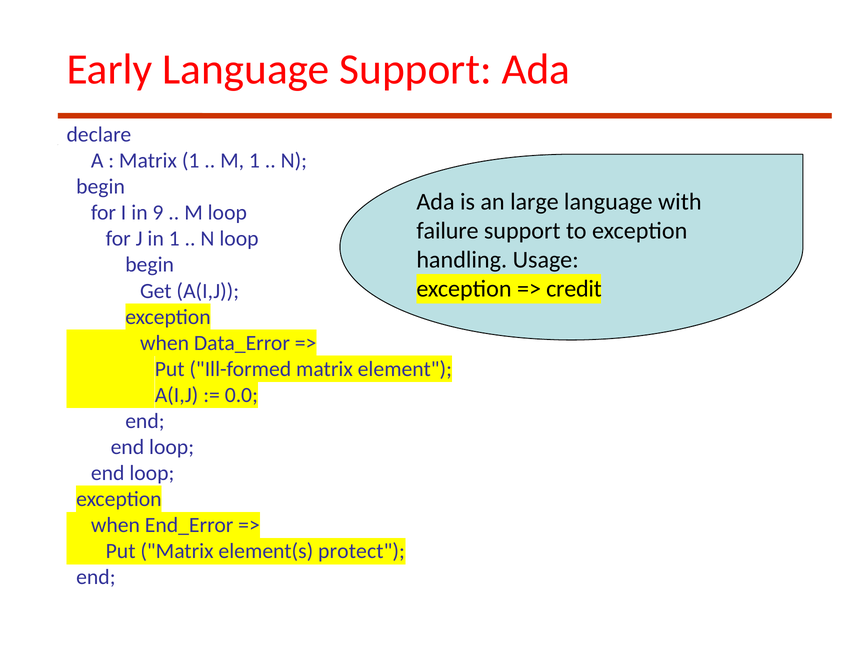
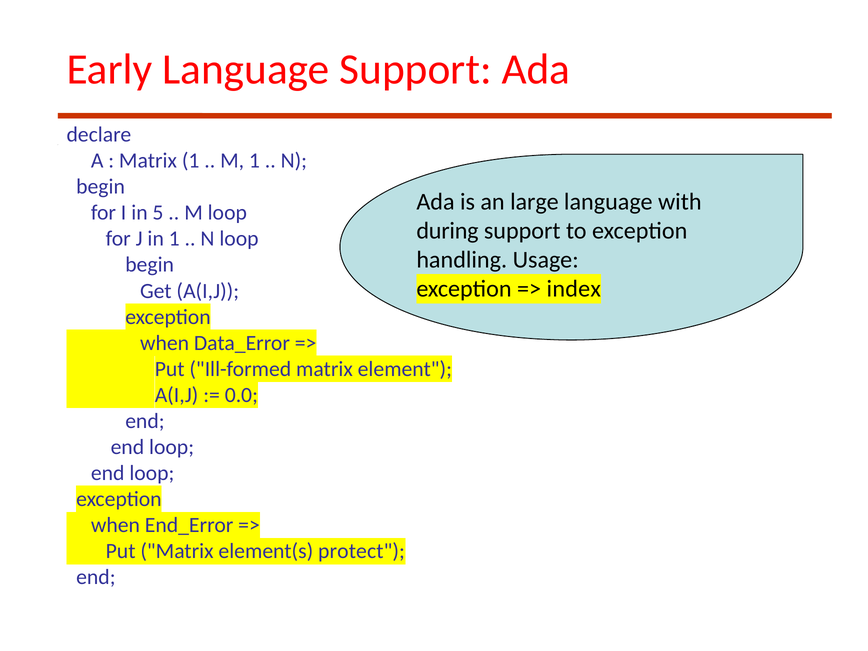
9: 9 -> 5 (158, 213)
failure: failure -> during (447, 231)
credit: credit -> index (574, 289)
